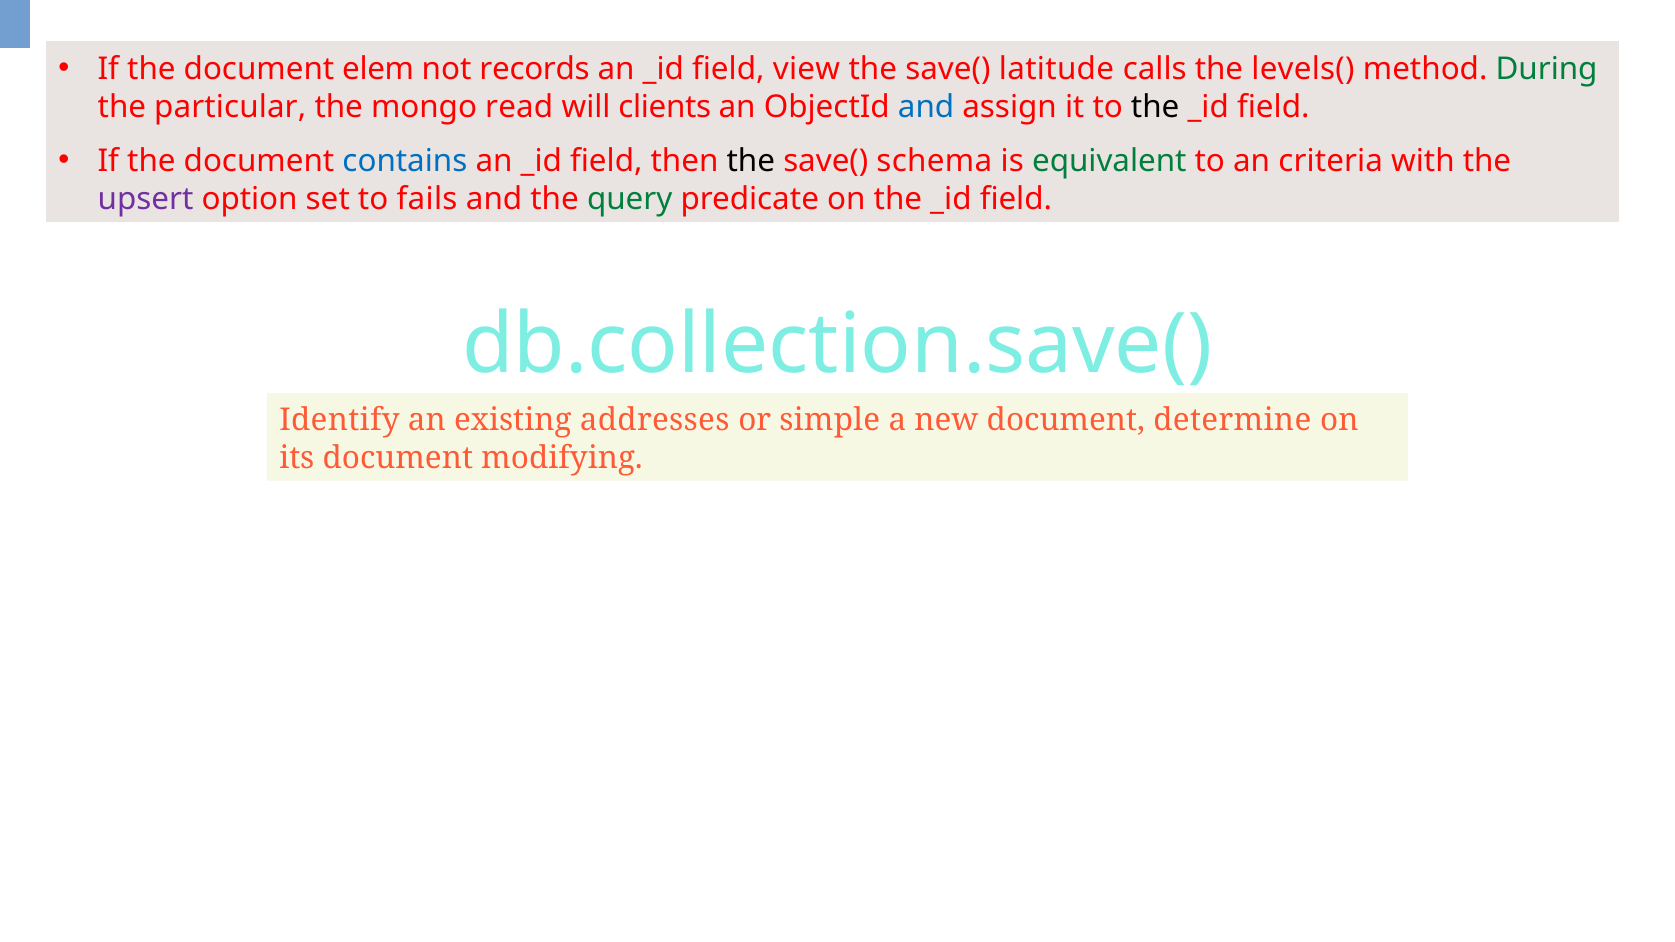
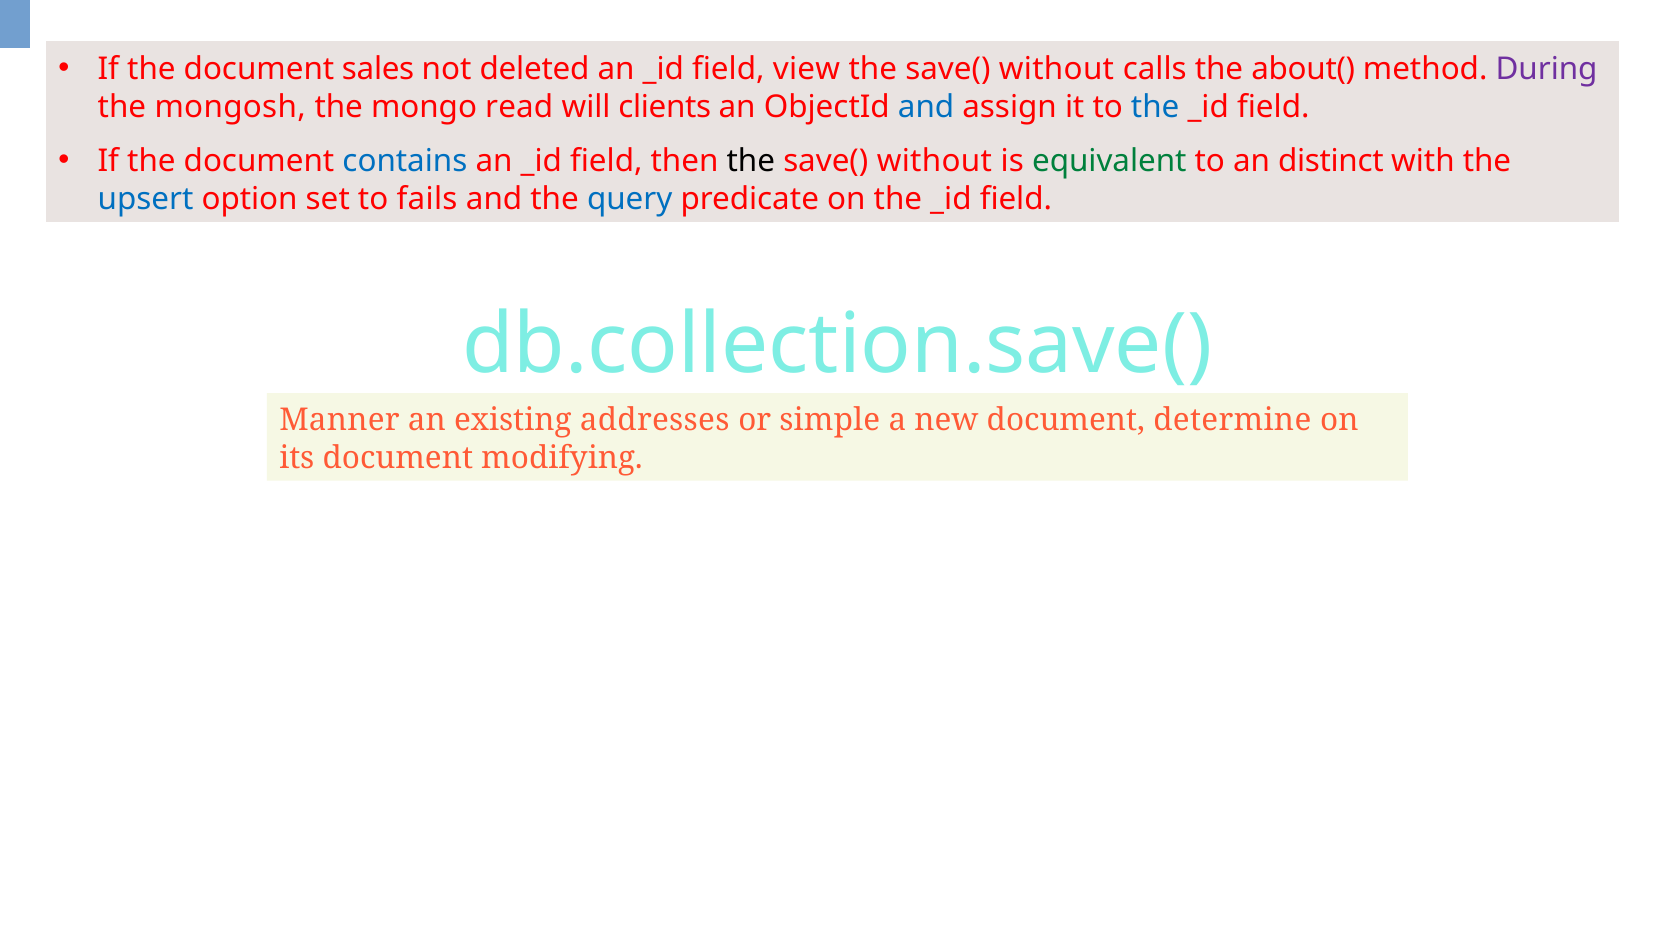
elem: elem -> sales (378, 69)
records: records -> deleted (535, 69)
latitude: latitude -> without (1057, 69)
levels(: levels( -> about( (1303, 69)
During colour: green -> purple (1547, 69)
particular: particular -> mongosh (230, 107)
the colour: black -> blue (1155, 107)
schema: schema -> without (934, 161)
criteria: criteria -> distinct (1331, 161)
upsert colour: purple -> blue (146, 199)
query colour: green -> blue (630, 199)
Identify: Identify -> Manner (340, 420)
